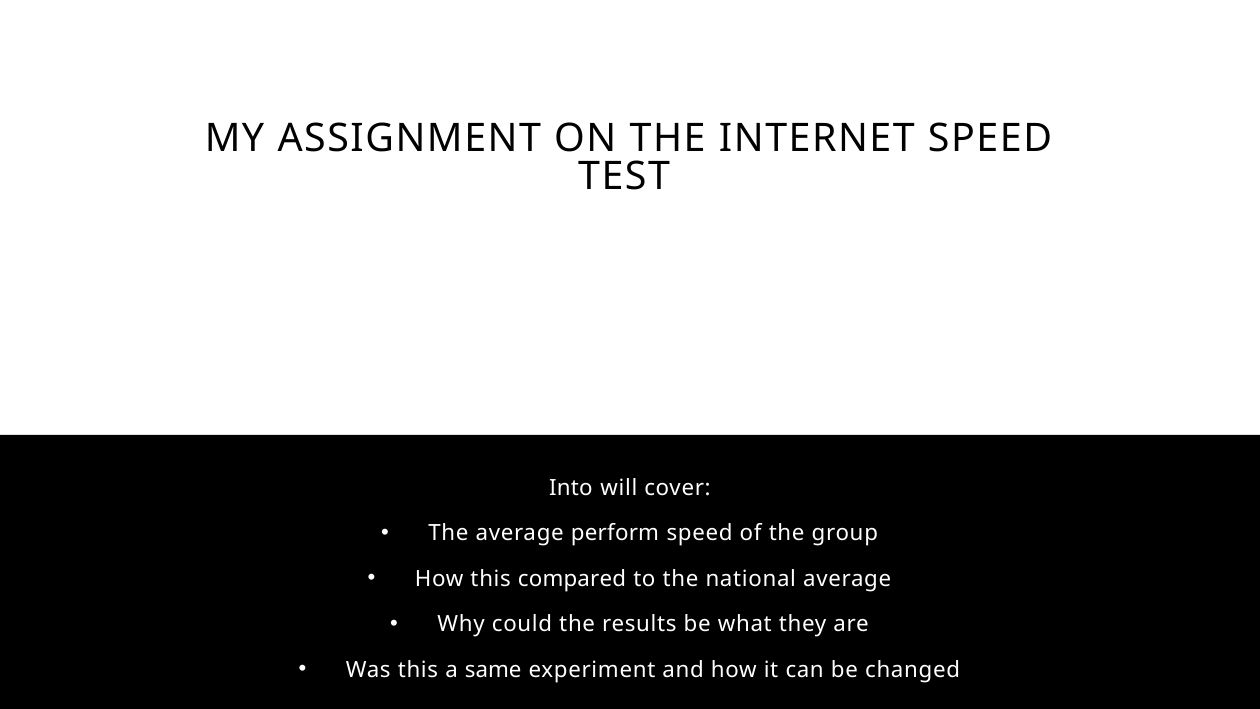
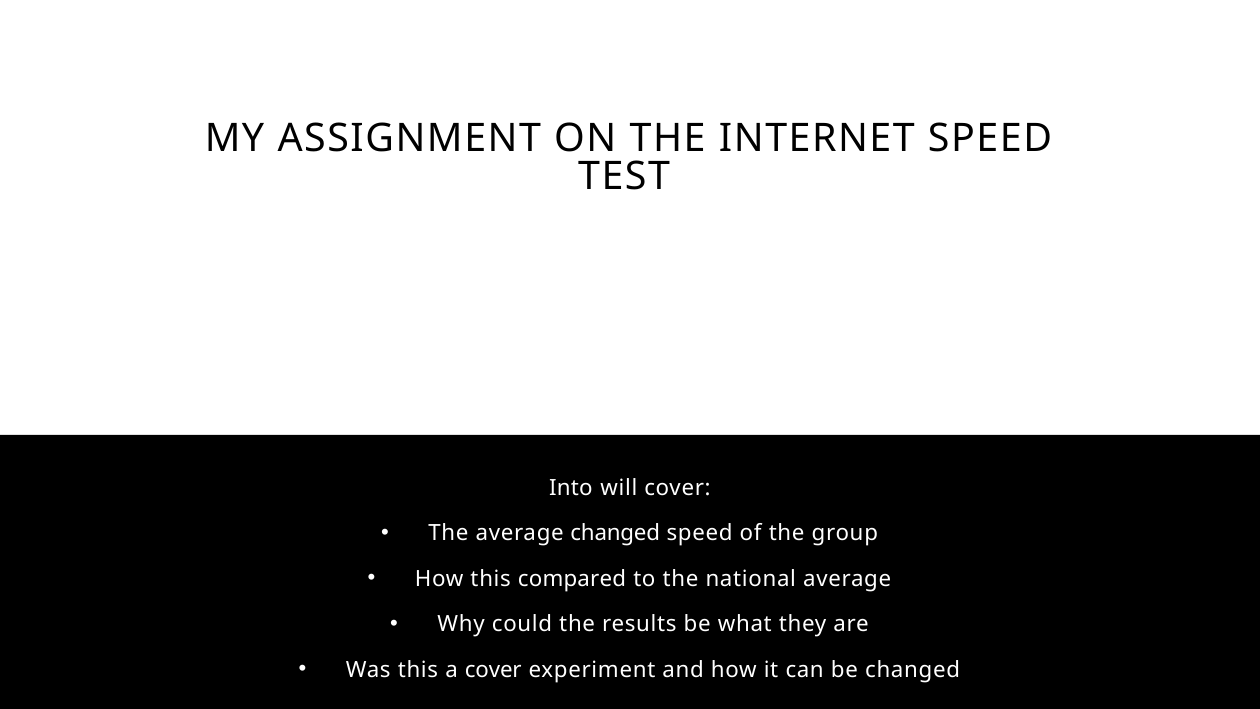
average perform: perform -> changed (615, 533)
a same: same -> cover (493, 669)
